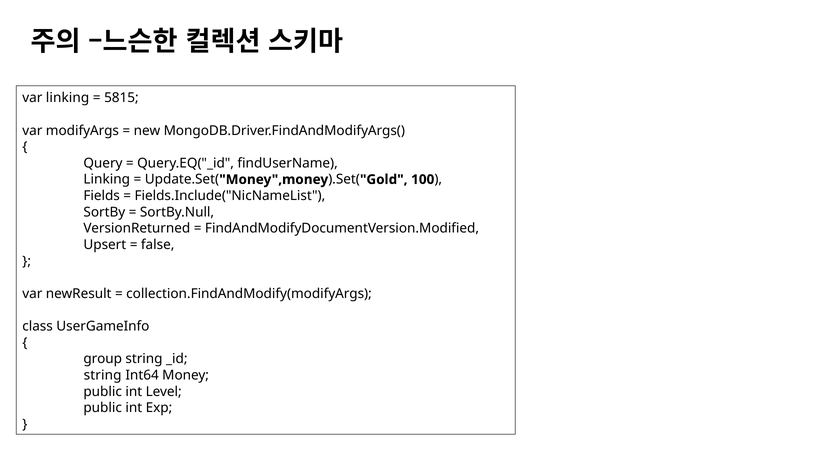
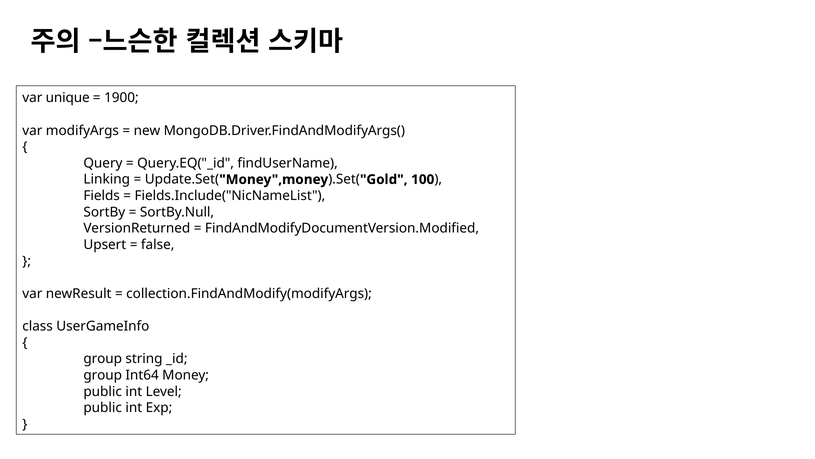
var linking: linking -> unique (68, 98)
5815: 5815 -> 1900 (121, 98)
string: string -> group (103, 375)
